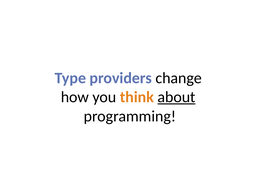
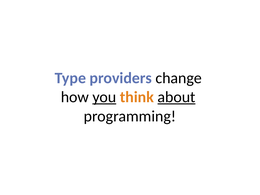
you underline: none -> present (104, 97)
